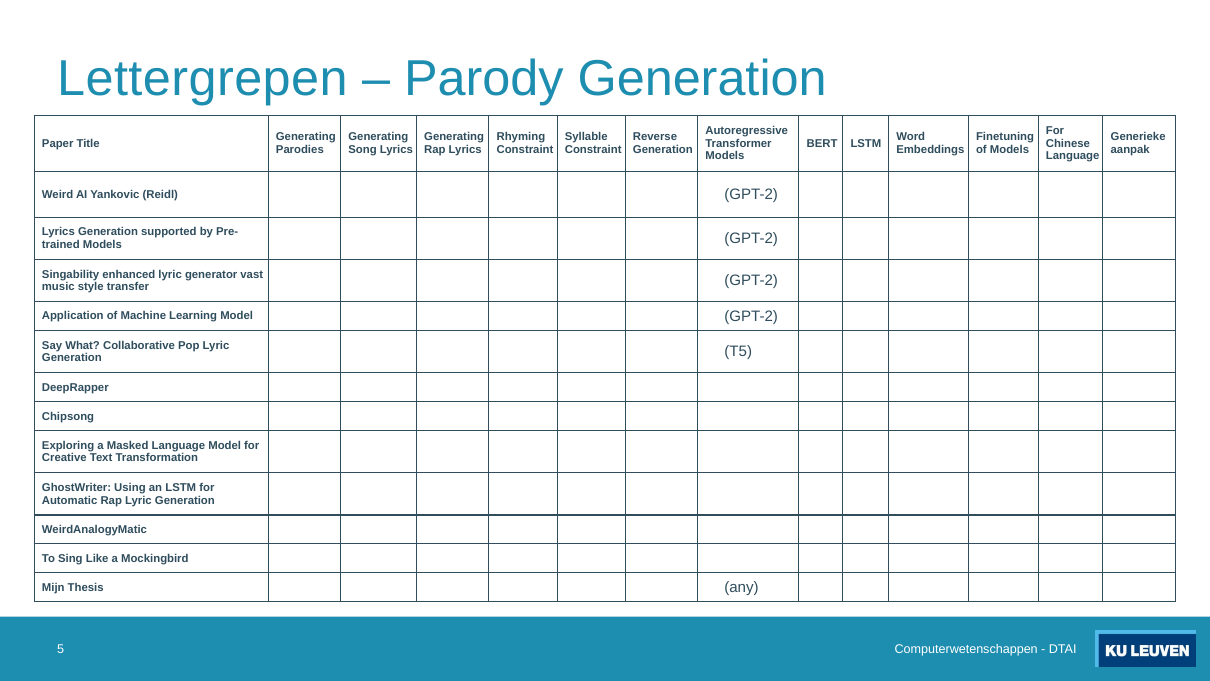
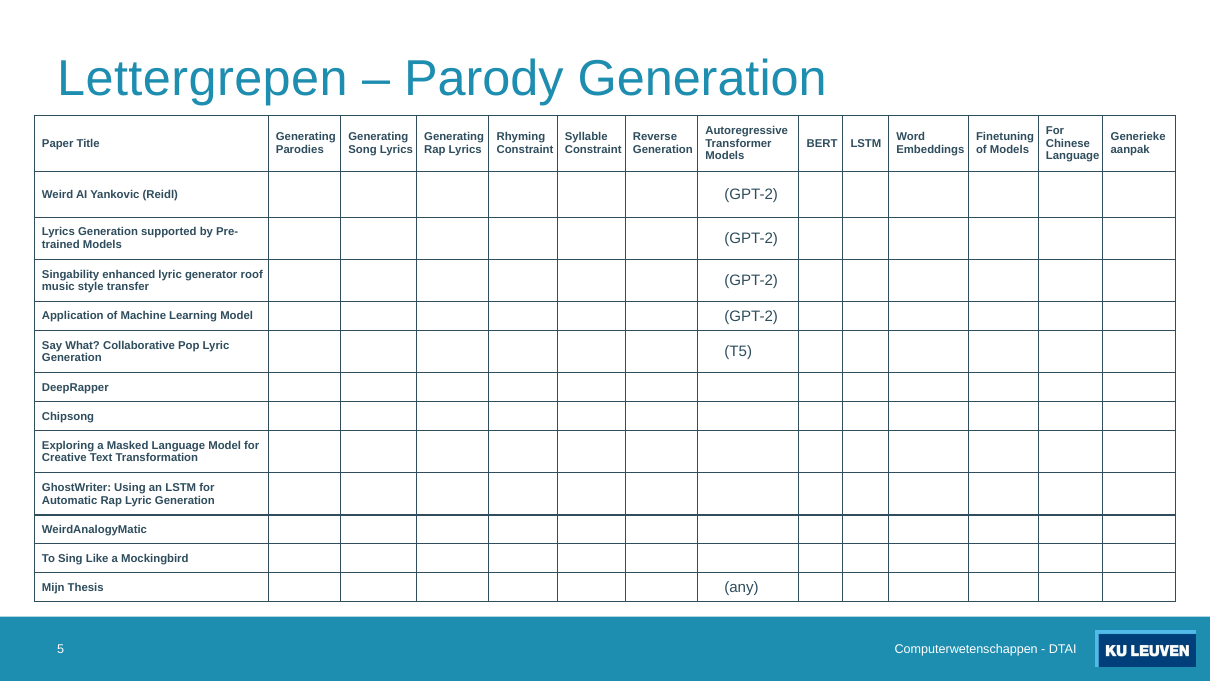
vast: vast -> roof (252, 274)
